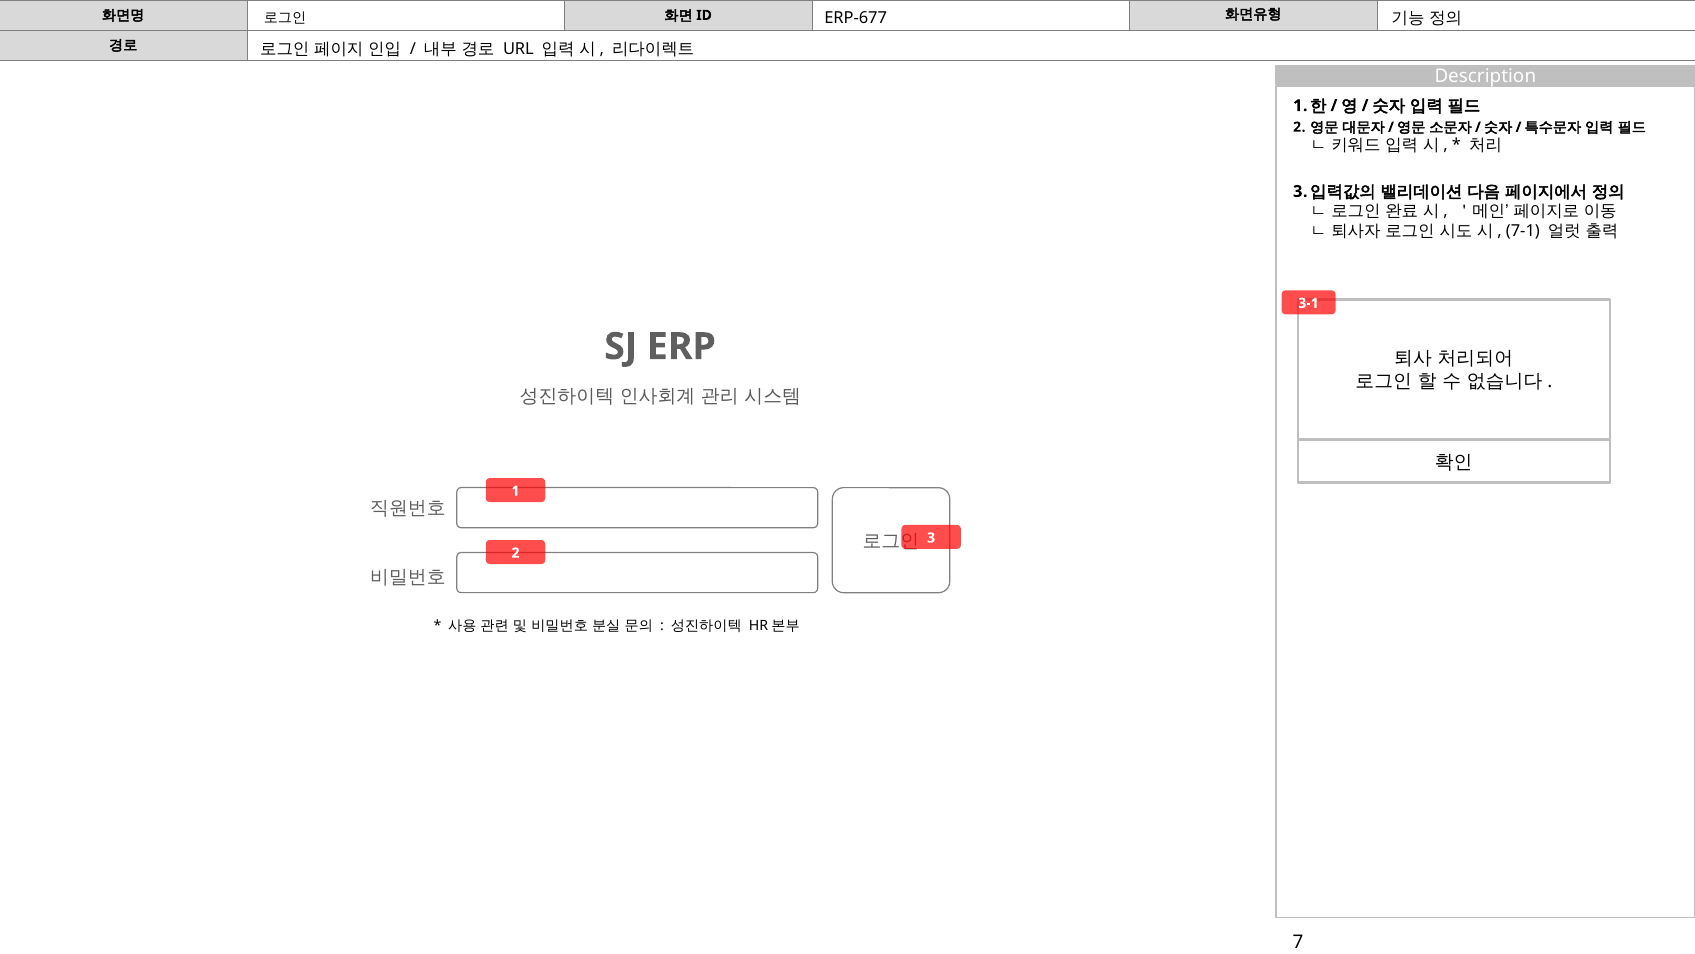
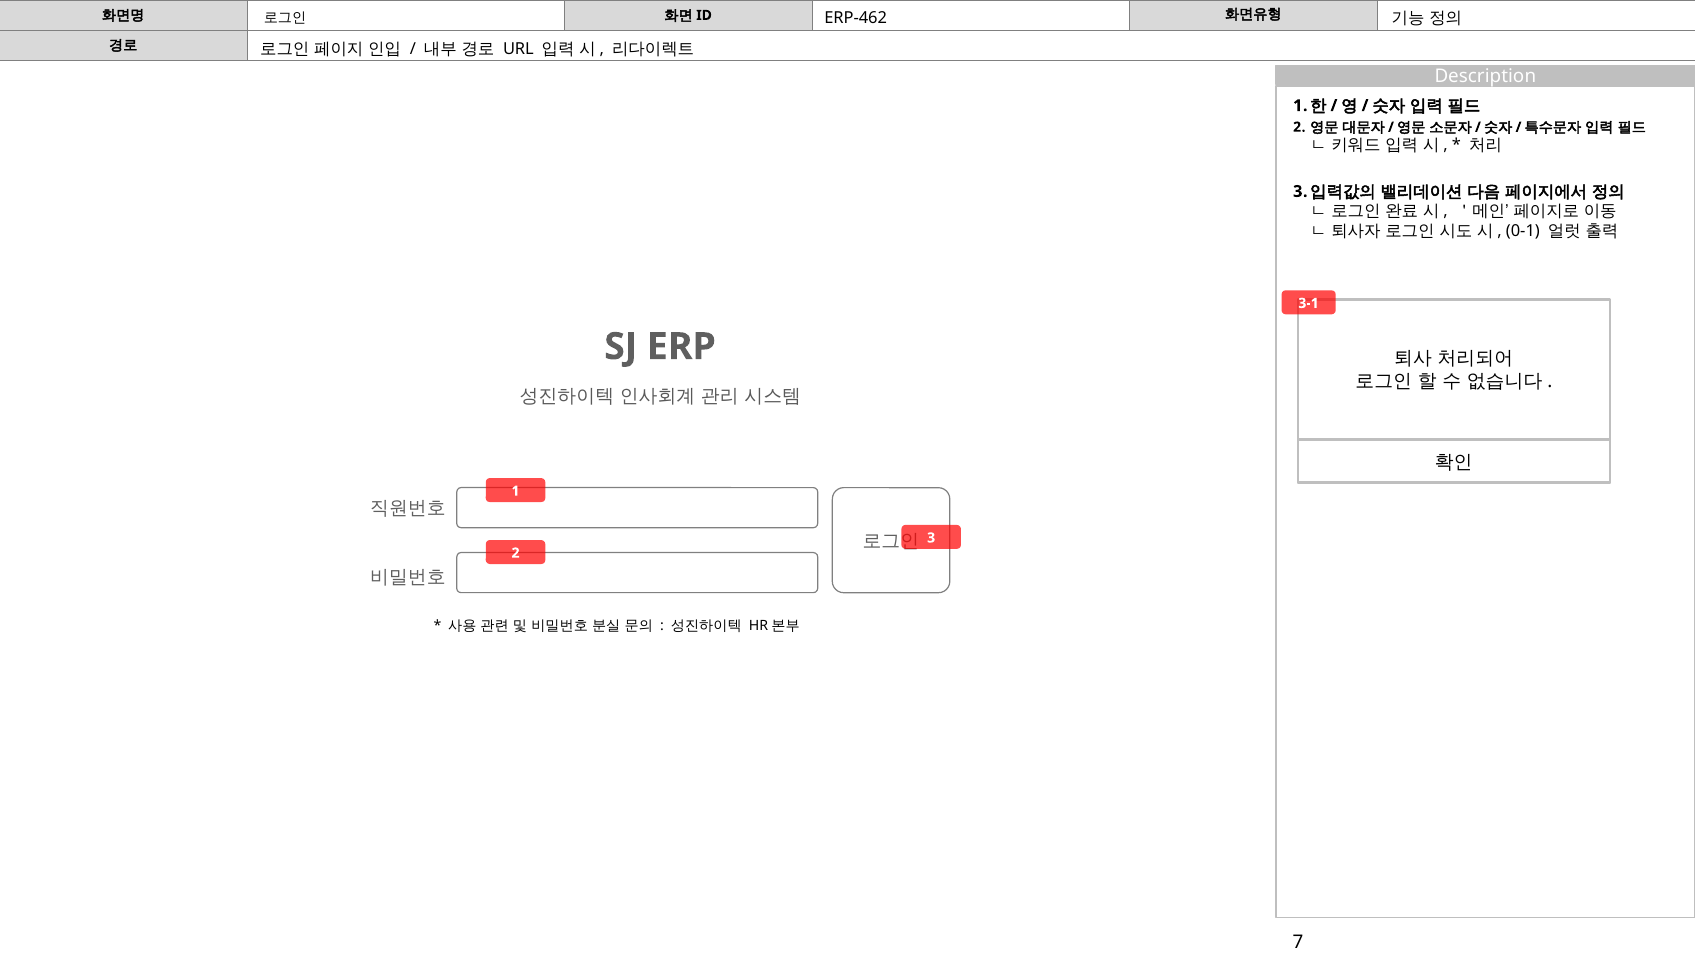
ERP-677: ERP-677 -> ERP-462 (856, 18)
7-1: 7-1 -> 0-1 (1523, 231)
